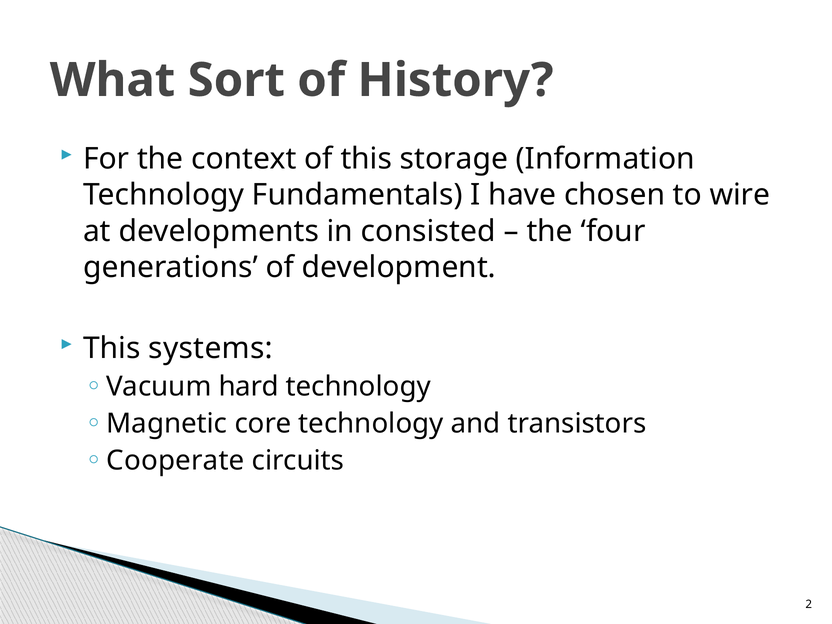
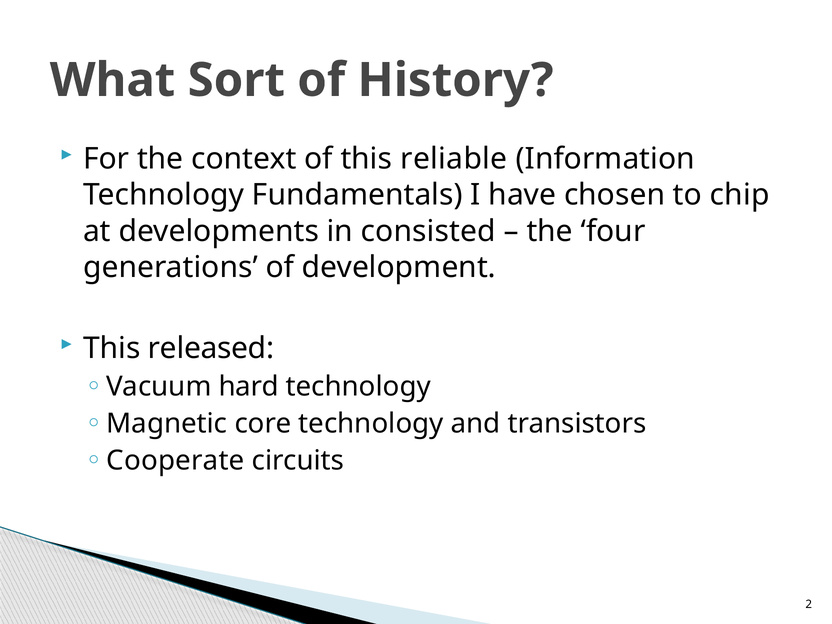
storage: storage -> reliable (454, 159)
wire: wire -> chip (740, 195)
systems: systems -> released (211, 348)
